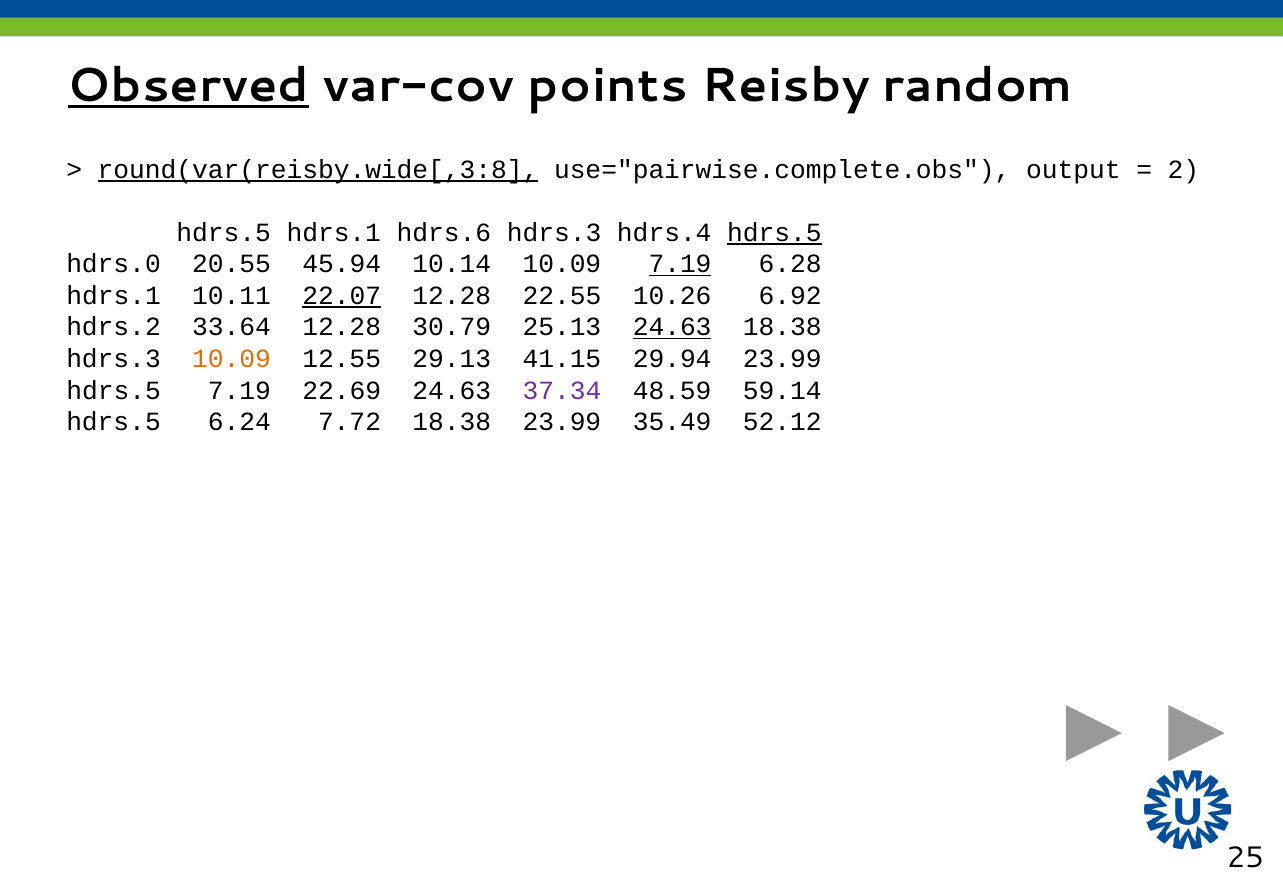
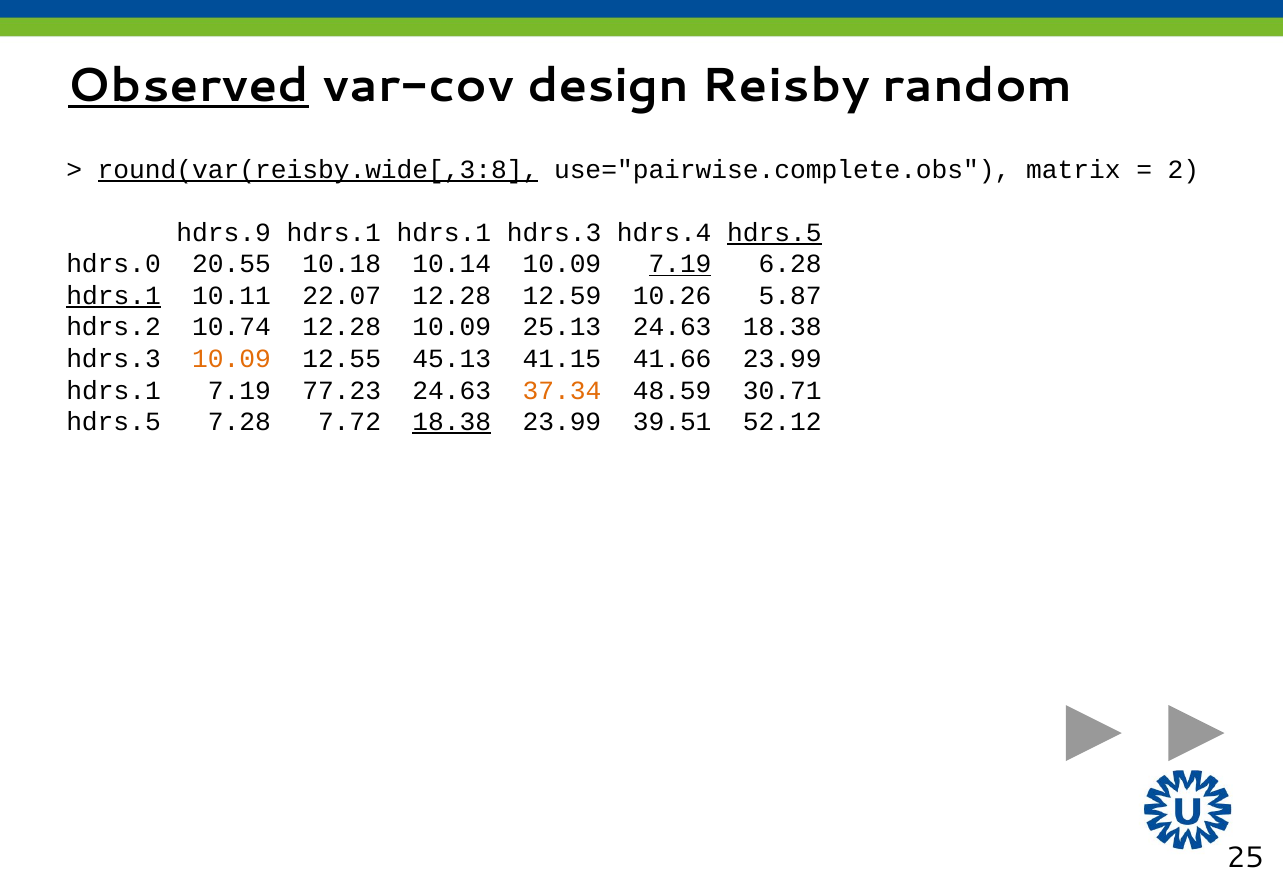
points: points -> design (608, 86)
output: output -> matrix (1073, 169)
hdrs.5: hdrs.5 -> hdrs.9 (224, 233)
hdrs.1 hdrs.6: hdrs.6 -> hdrs.1 (444, 233)
45.94: 45.94 -> 10.18 (342, 264)
hdrs.1 underline: none -> present (114, 296)
22.07 underline: present -> none (342, 296)
22.55: 22.55 -> 12.59 (562, 296)
6.92: 6.92 -> 5.87 (790, 296)
33.64: 33.64 -> 10.74 (232, 327)
12.28 30.79: 30.79 -> 10.09 (452, 327)
24.63 underline: present -> none (672, 327)
29.13: 29.13 -> 45.13 (452, 359)
29.94: 29.94 -> 41.66 (672, 359)
hdrs.5: hdrs.5 -> hdrs.1 (114, 390)
22.69: 22.69 -> 77.23 (342, 390)
37.34 colour: purple -> orange (562, 390)
59.14: 59.14 -> 30.71 (782, 390)
6.24: 6.24 -> 7.28 (239, 422)
18.38 underline: none -> present (452, 422)
35.49: 35.49 -> 39.51 (672, 422)
